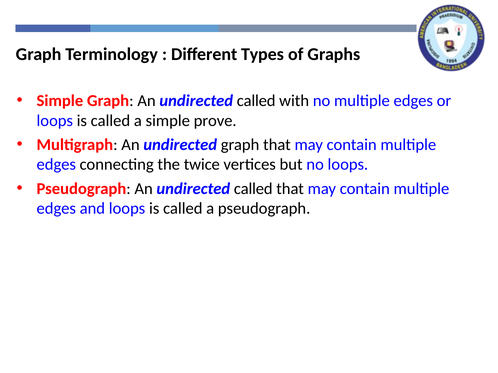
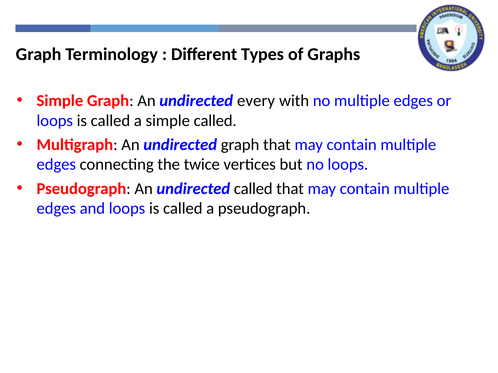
Graph An undirected called: called -> every (256, 101)
simple prove: prove -> called (215, 121)
